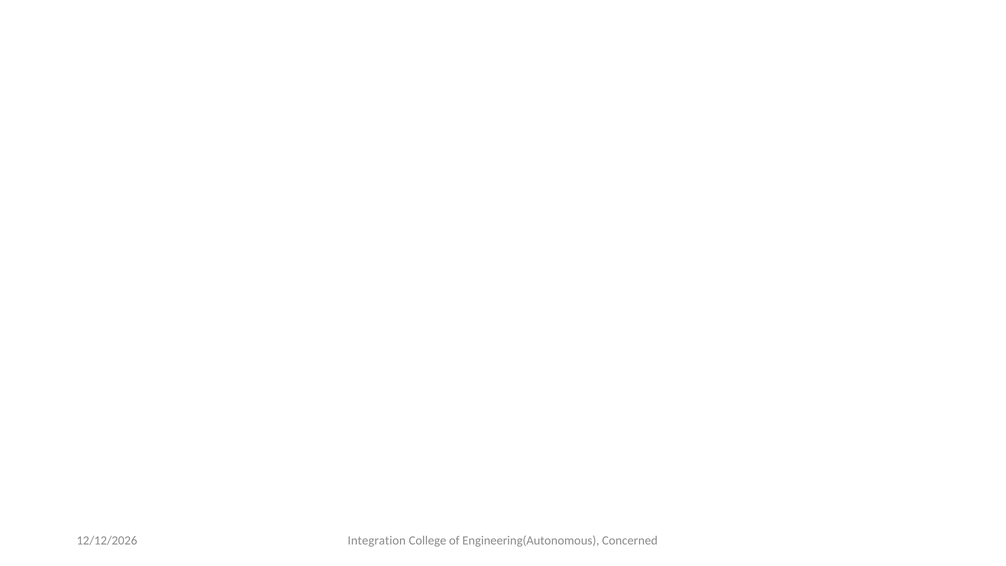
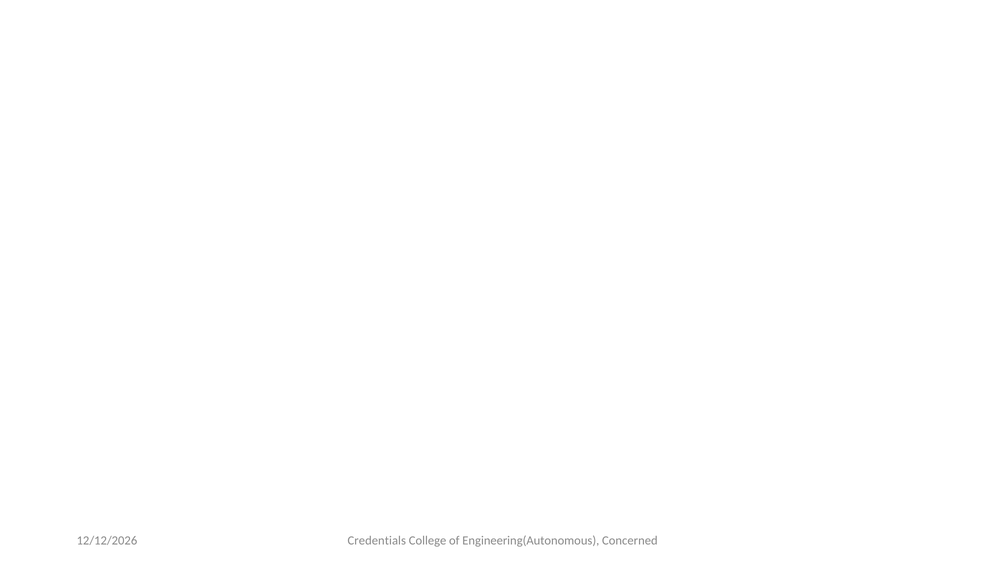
Integration: Integration -> Credentials (377, 540)
